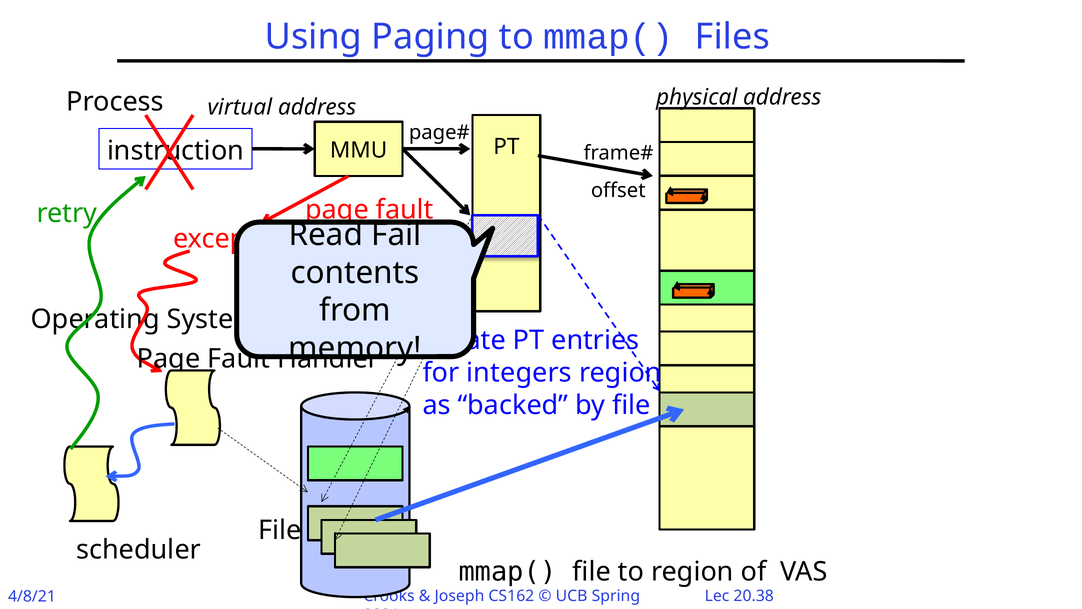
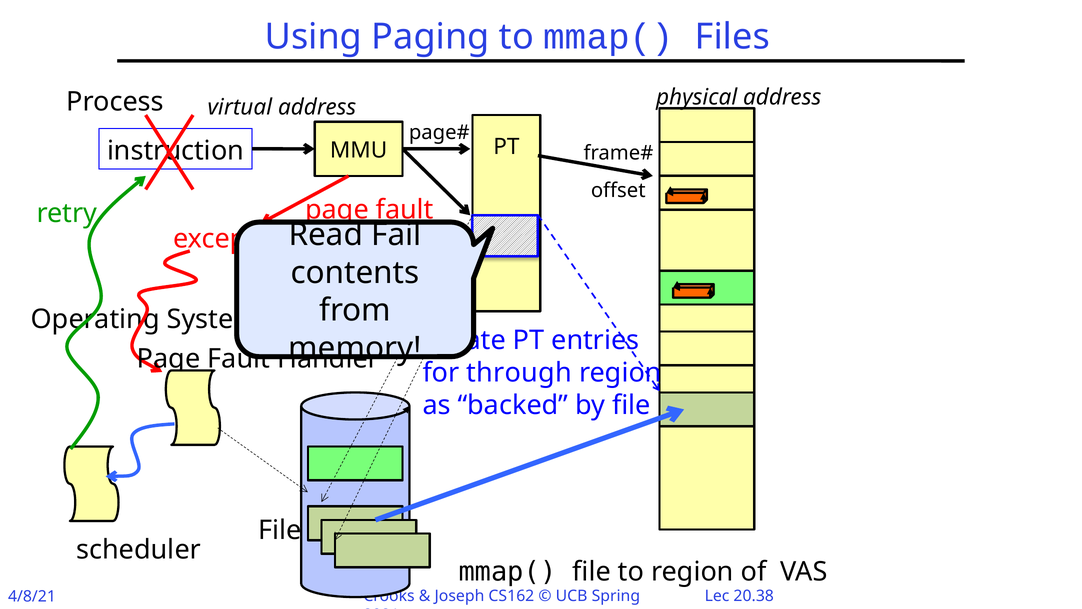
integers: integers -> through (519, 372)
